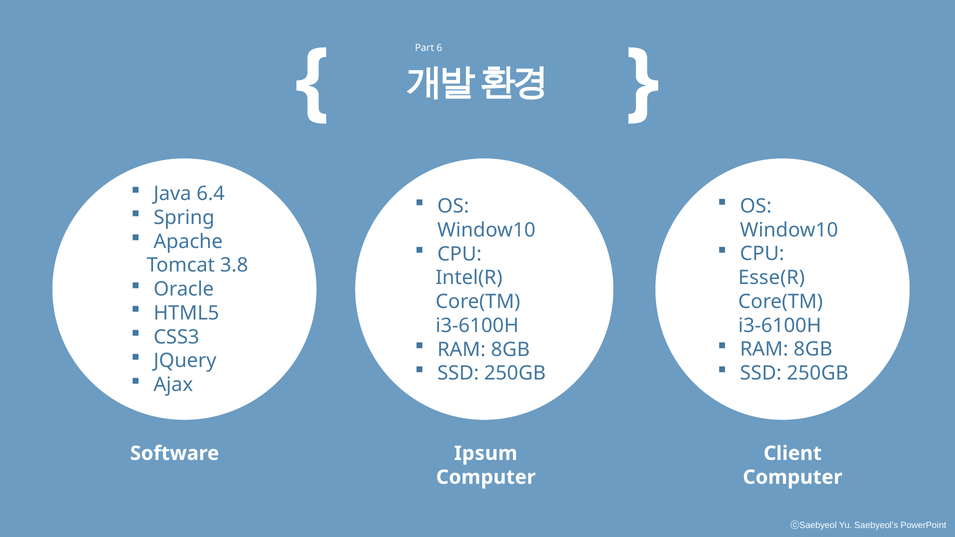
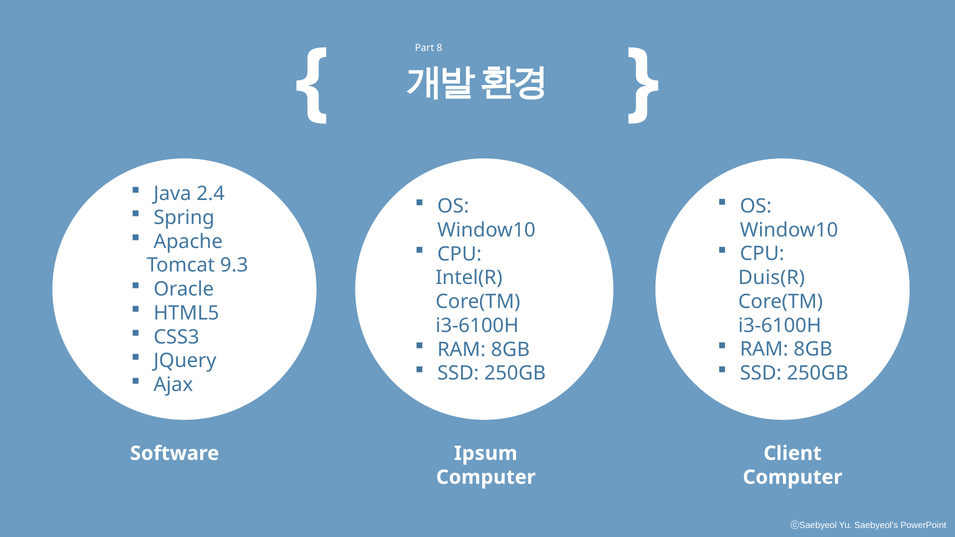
6: 6 -> 8 (439, 48)
6.4: 6.4 -> 2.4 (211, 194)
3.8: 3.8 -> 9.3 (234, 265)
Esse(R: Esse(R -> Duis(R (772, 278)
